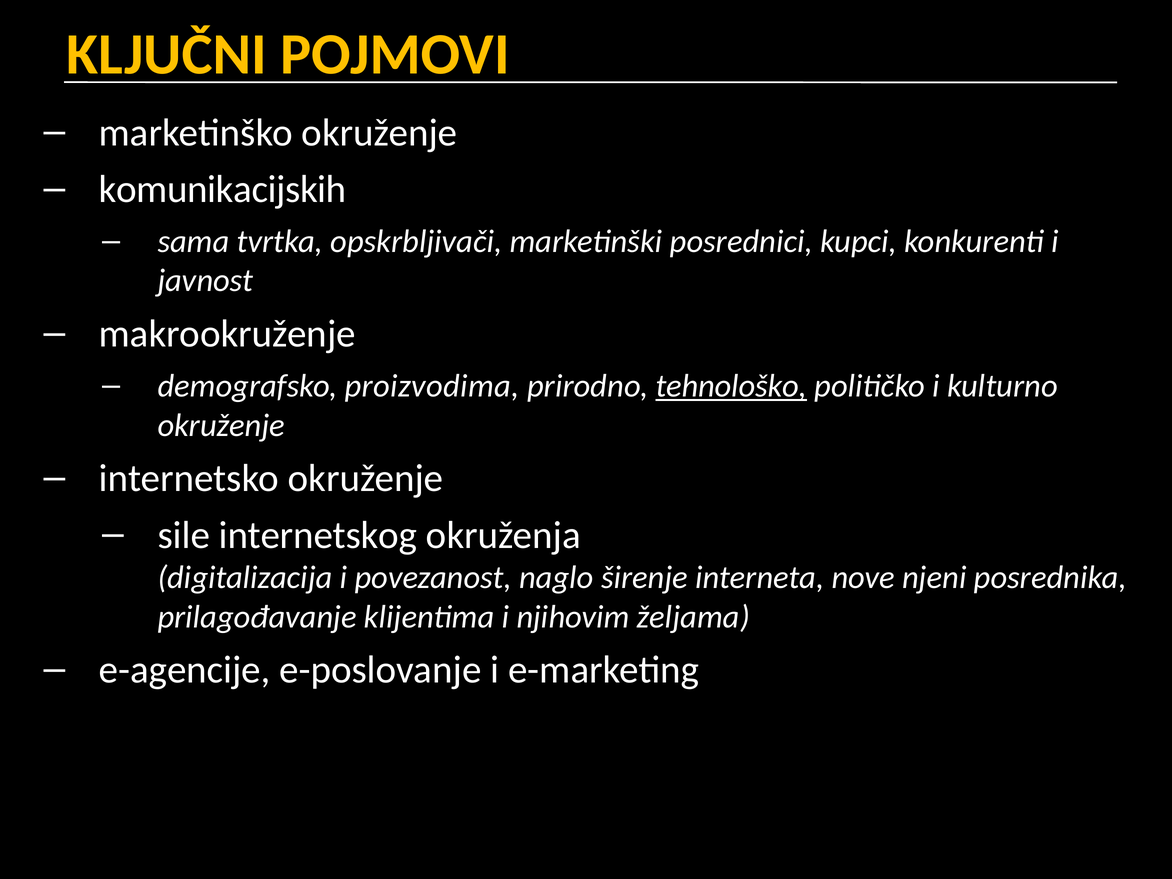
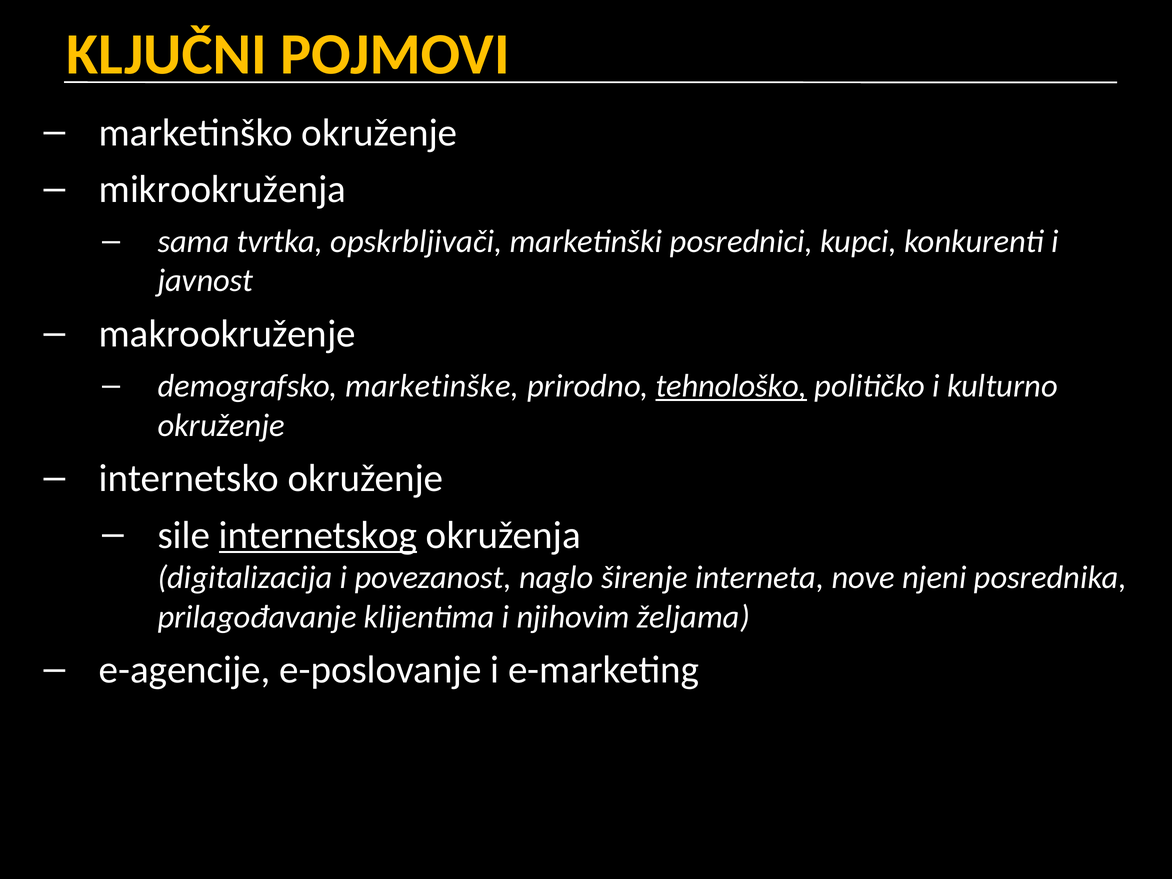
komunikacijskih: komunikacijskih -> mikrookruženja (222, 189)
proizvodima: proizvodima -> marketinške (432, 386)
internetskog underline: none -> present (318, 535)
